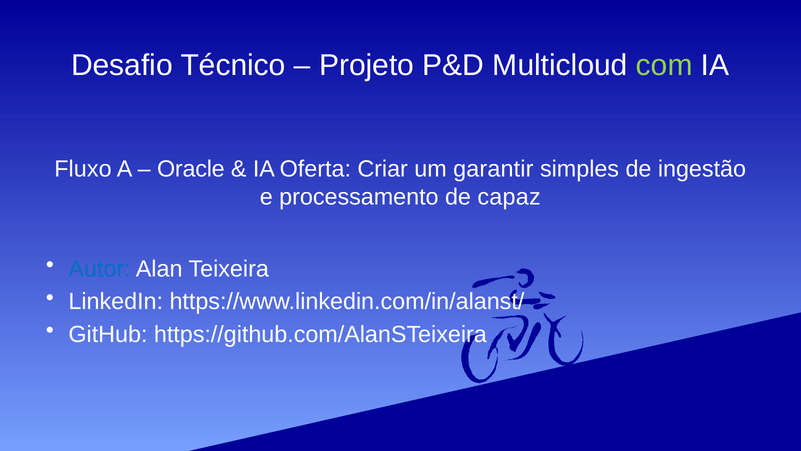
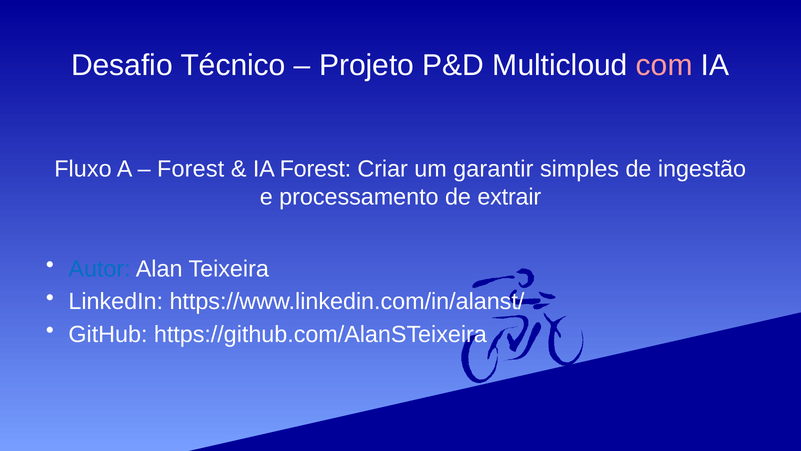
com colour: light green -> pink (664, 65)
Oracle: Oracle -> Forest (191, 169)
IA Oferta: Oferta -> Forest (315, 169)
capaz: capaz -> extrair (509, 197)
